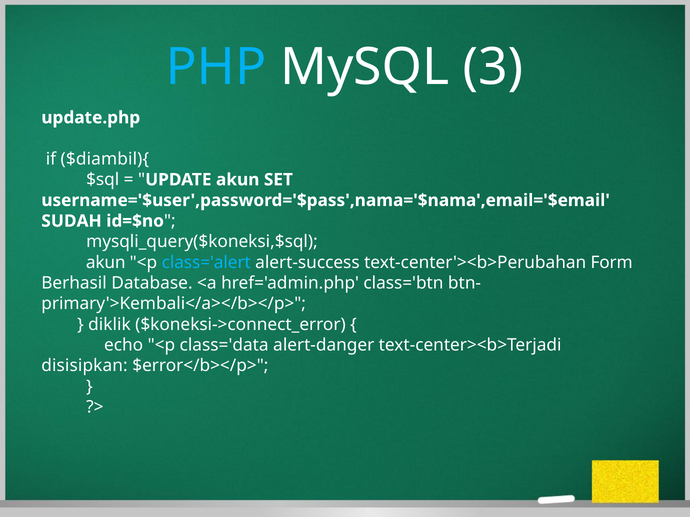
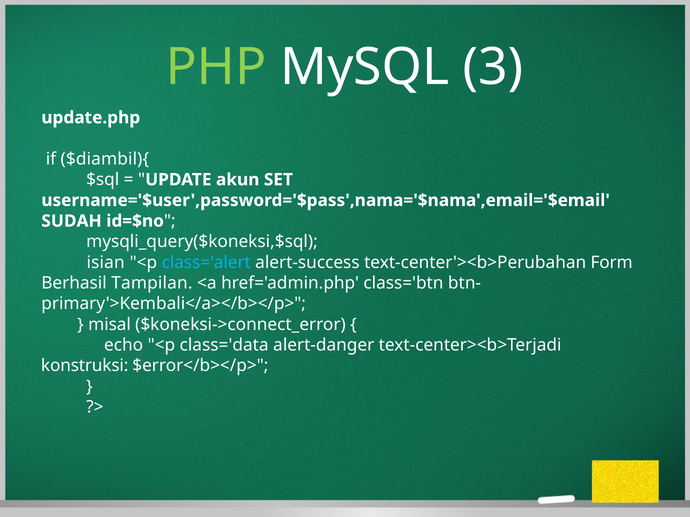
PHP colour: light blue -> light green (216, 67)
akun: akun -> isian (106, 263)
Database: Database -> Tampilan (152, 283)
diklik: diklik -> misal (110, 325)
disisipkan: disisipkan -> konstruksi (85, 366)
